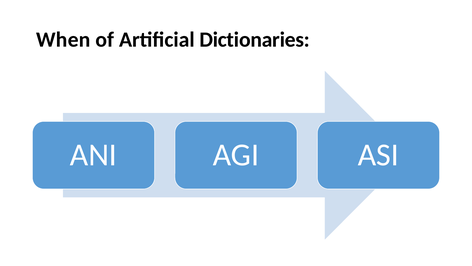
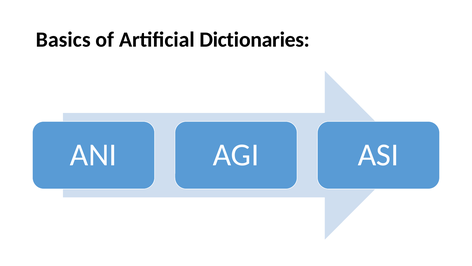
When: When -> Basics (63, 40)
